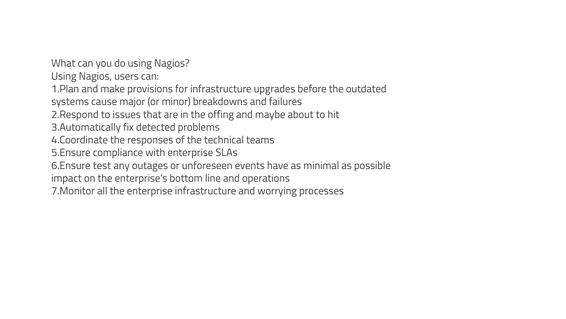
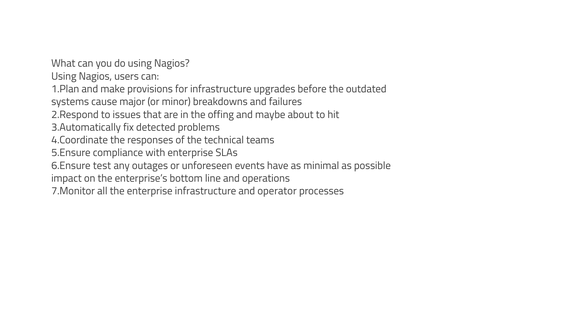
worrying: worrying -> operator (277, 191)
